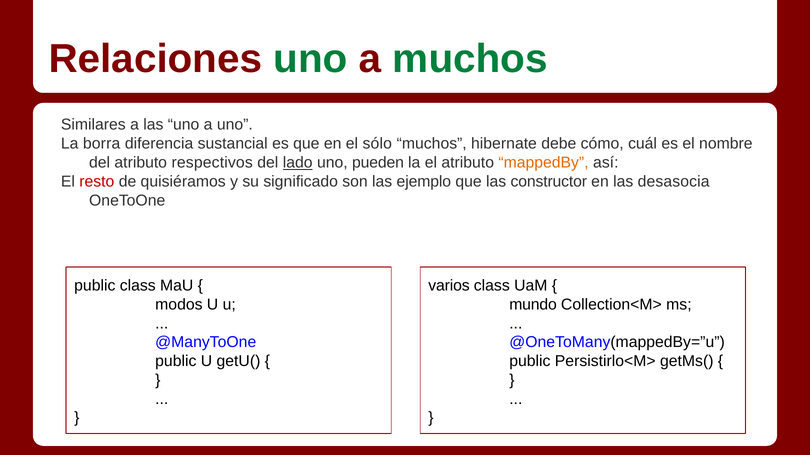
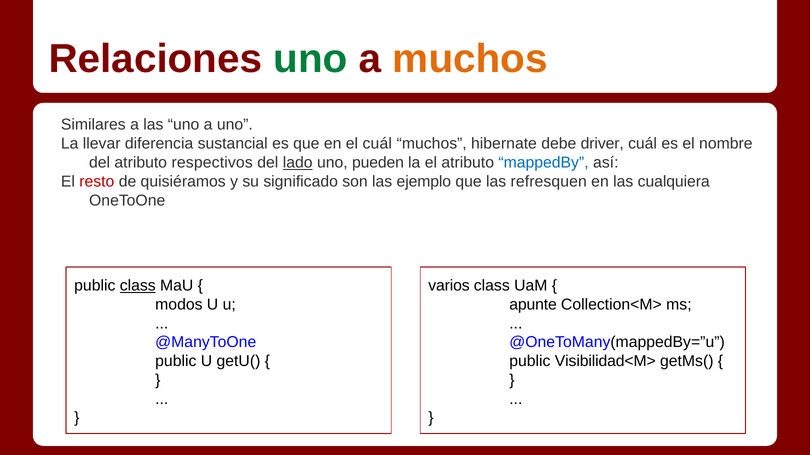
muchos colour: green -> orange (470, 59)
borra: borra -> llevar (102, 144)
el sólo: sólo -> cuál (377, 144)
cómo: cómo -> driver (602, 144)
mappedBy colour: orange -> blue (544, 163)
constructor: constructor -> refresquen (549, 182)
desasocia: desasocia -> cualquiera (674, 182)
class underline: none -> present (138, 286)
mundo: mundo -> apunte (533, 305)
Persistirlo<M>: Persistirlo<M> -> Visibilidad<M> (605, 362)
